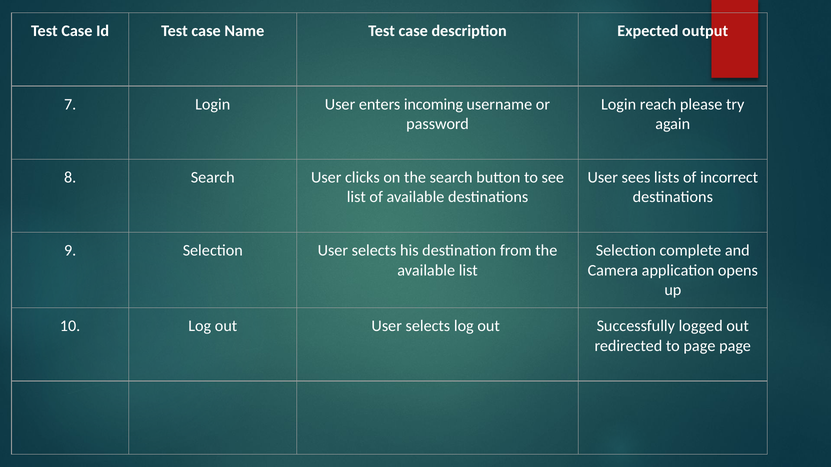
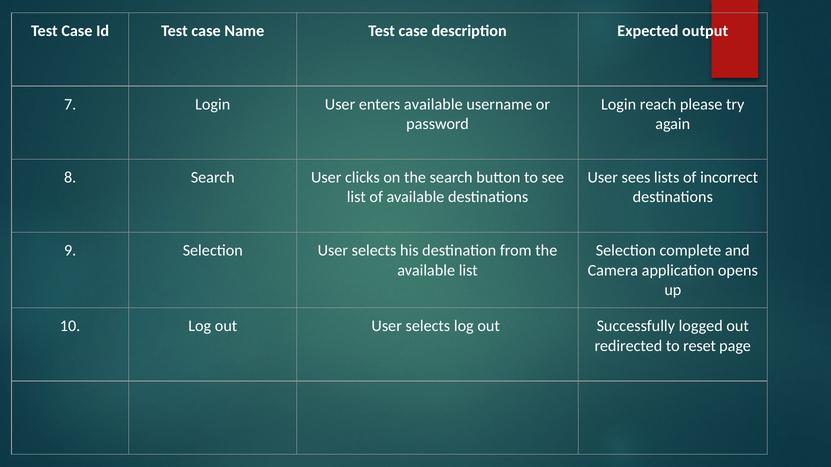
enters incoming: incoming -> available (433, 104)
to page: page -> reset (700, 346)
